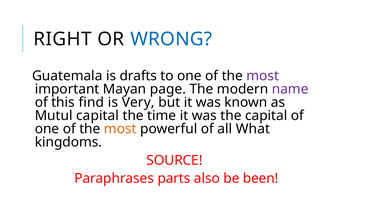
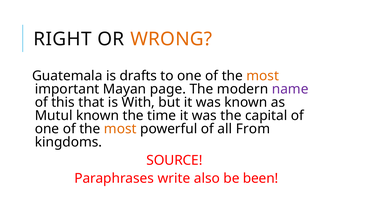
WRONG colour: blue -> orange (171, 39)
most colour: purple -> orange (263, 76)
find: find -> that (91, 103)
Very: Very -> With (138, 103)
Mutul capital: capital -> known (98, 116)
What: What -> From (253, 129)
parts: parts -> write (174, 179)
